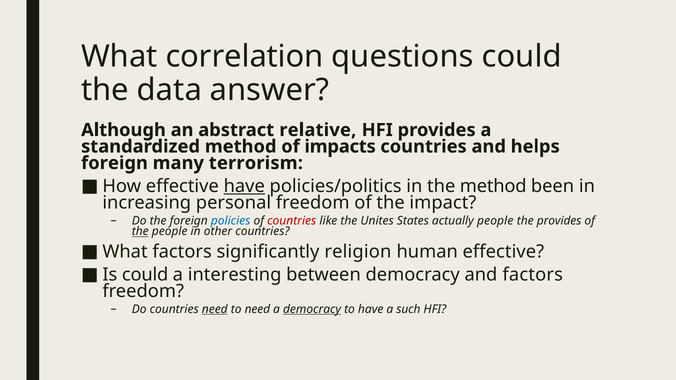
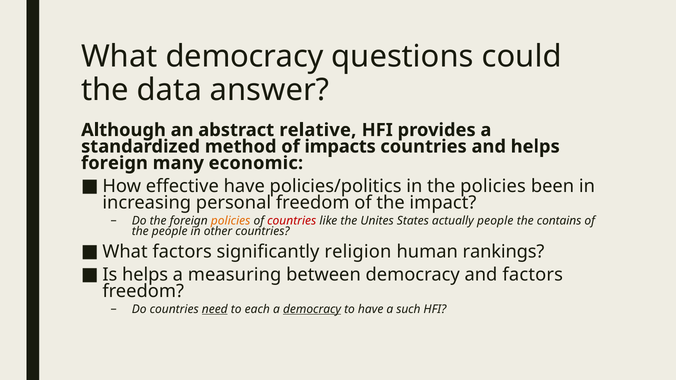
What correlation: correlation -> democracy (245, 57)
terrorism: terrorism -> economic (256, 163)
have underline: present -> none (244, 186)
the method: method -> policies (493, 186)
policies colour: blue -> orange (231, 221)
the provides: provides -> contains (559, 221)
the underline: present -> none (140, 232)
human effective: effective -> rankings (503, 252)
Is could: could -> helps (145, 275)
interesting: interesting -> measuring (235, 275)
to need: need -> each (257, 309)
